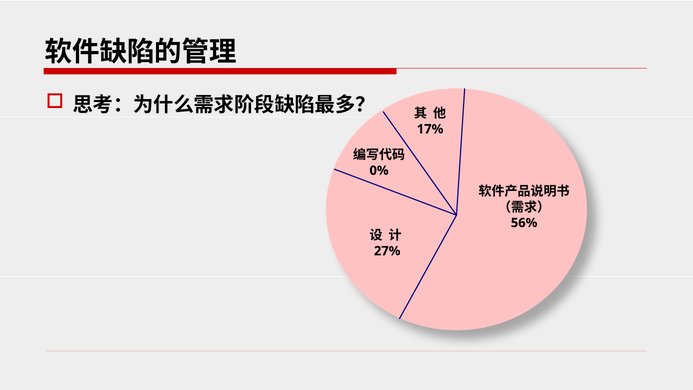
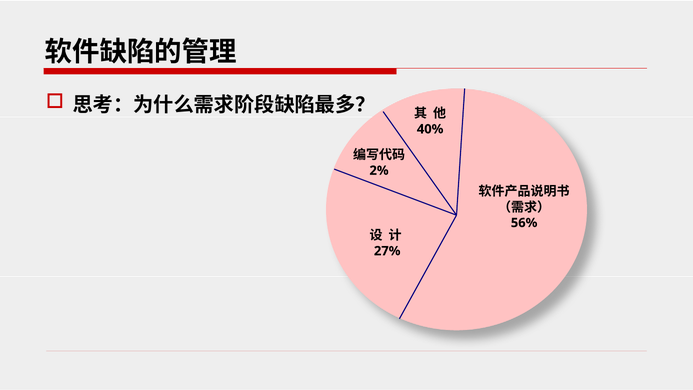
17%: 17% -> 40% (430, 129)
0%: 0% -> 2% (379, 170)
